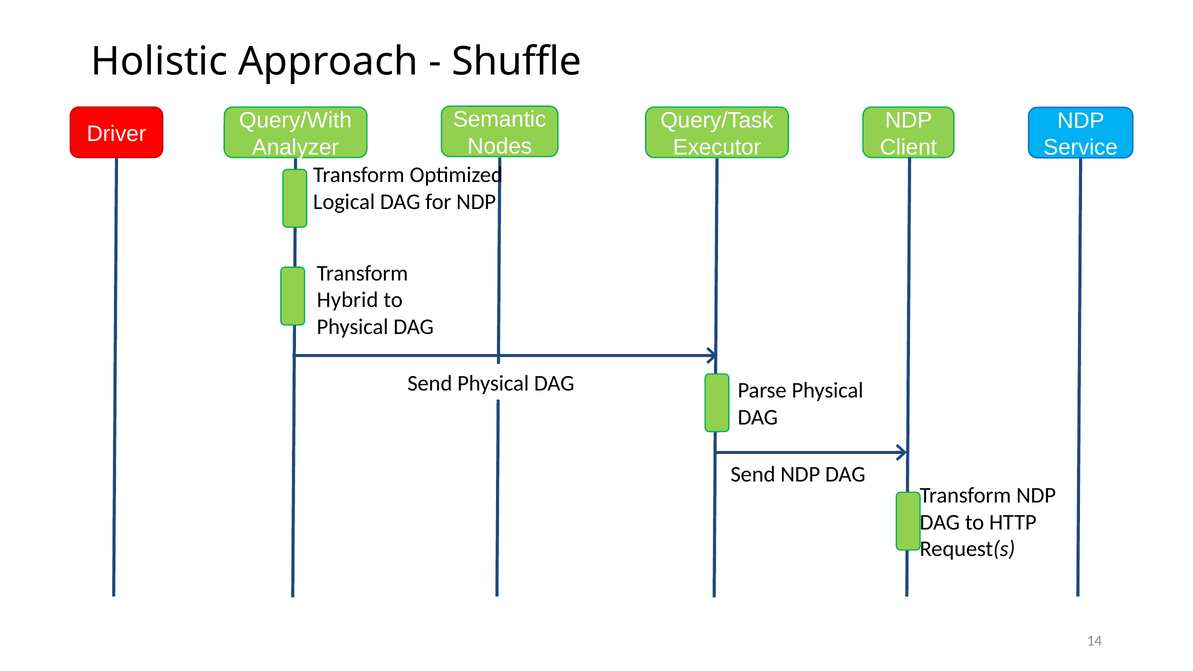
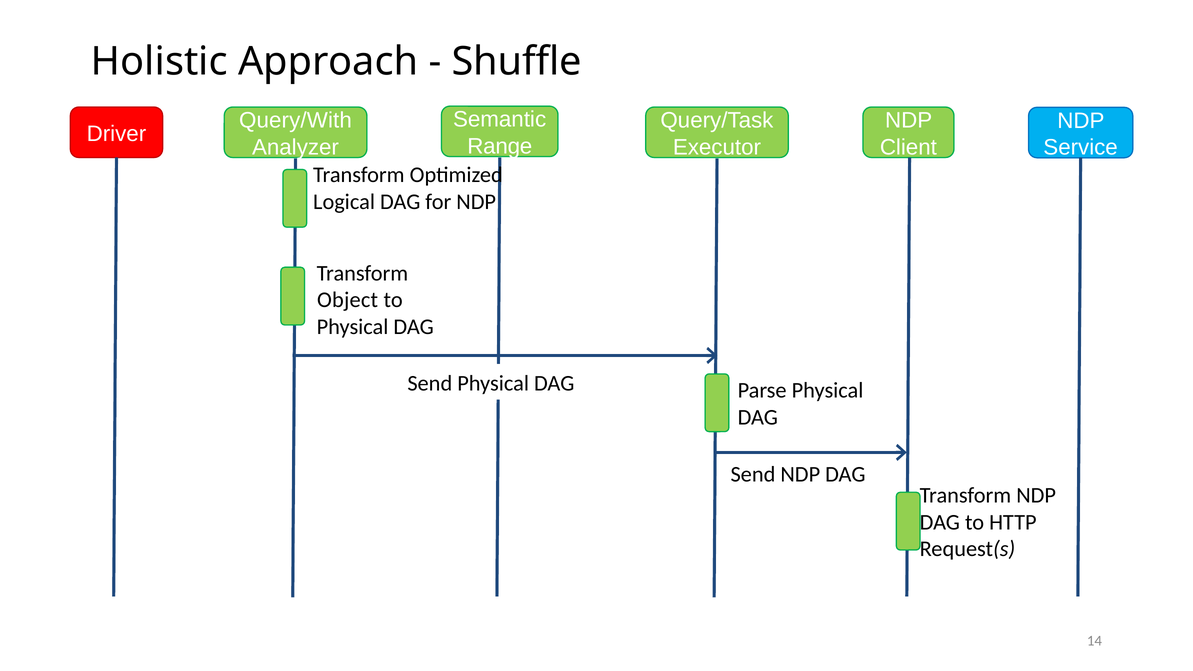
Nodes: Nodes -> Range (500, 146)
Hybrid: Hybrid -> Object (348, 300)
